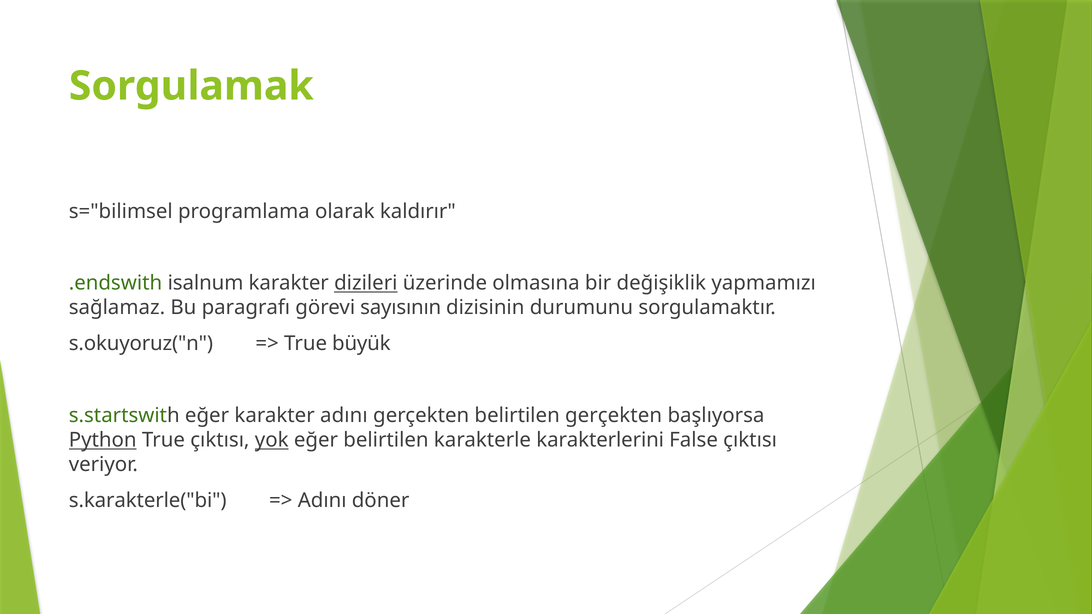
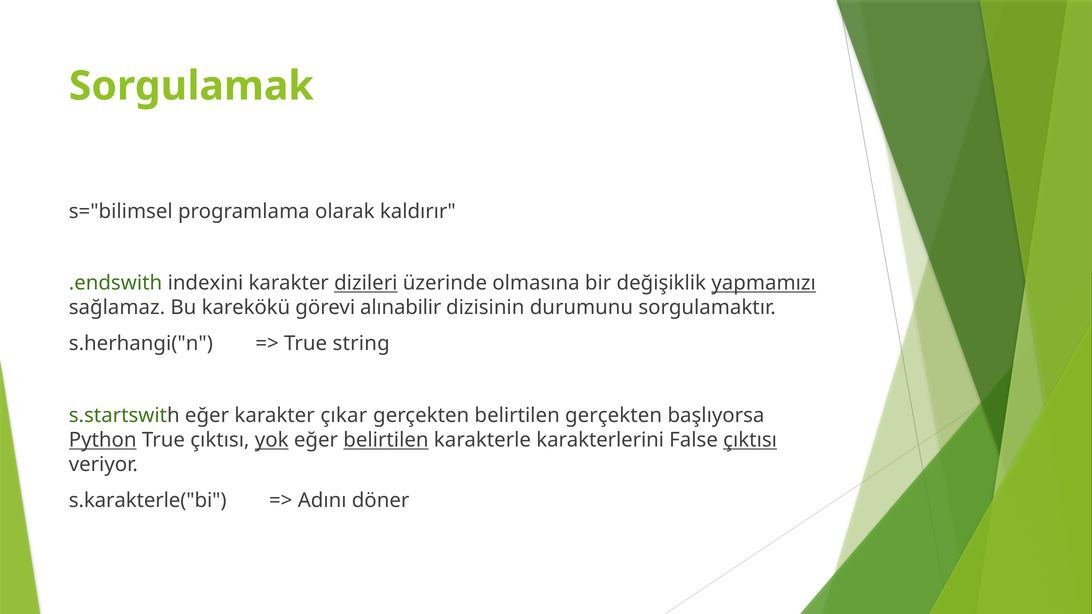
isalnum: isalnum -> indexini (206, 283)
yapmamızı underline: none -> present (764, 283)
paragrafı: paragrafı -> karekökü (246, 308)
sayısının: sayısının -> alınabilir (401, 308)
s.okuyoruz("n: s.okuyoruz("n -> s.herhangi("n (141, 344)
büyük: büyük -> string (361, 344)
karakter adını: adını -> çıkar (344, 416)
belirtilen underline: none -> present (386, 440)
çıktısı underline: none -> present (750, 440)
